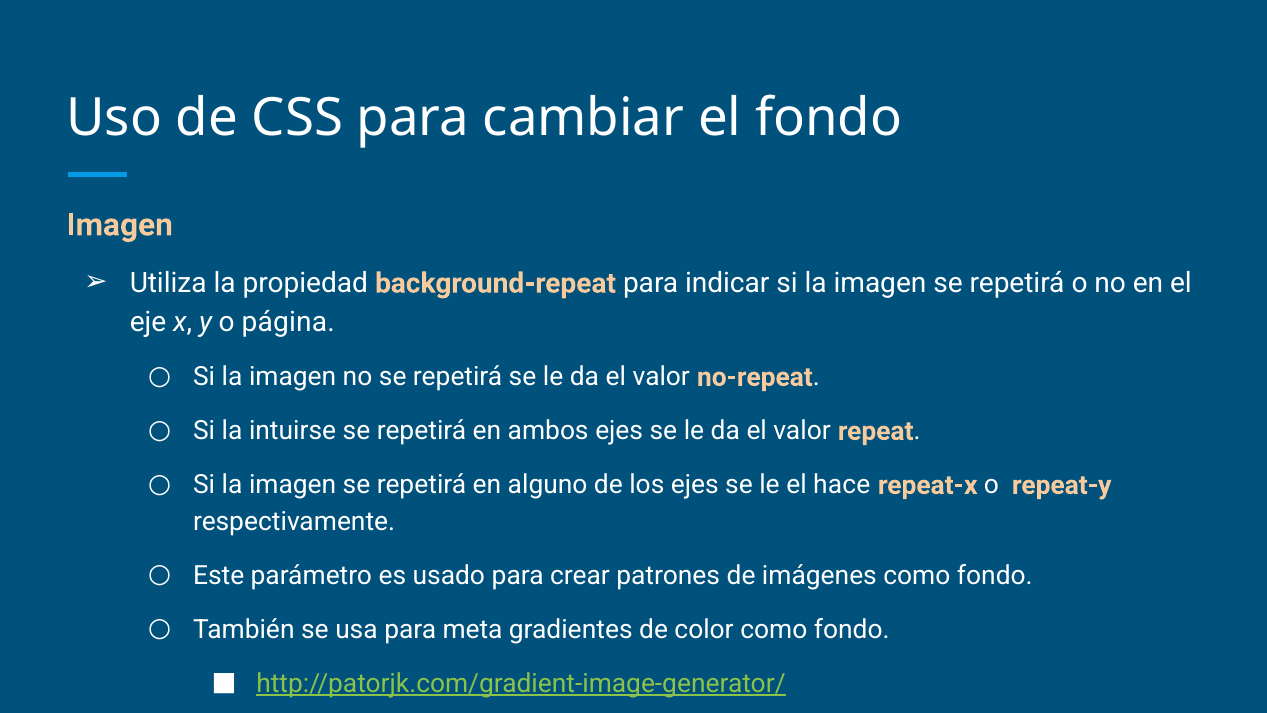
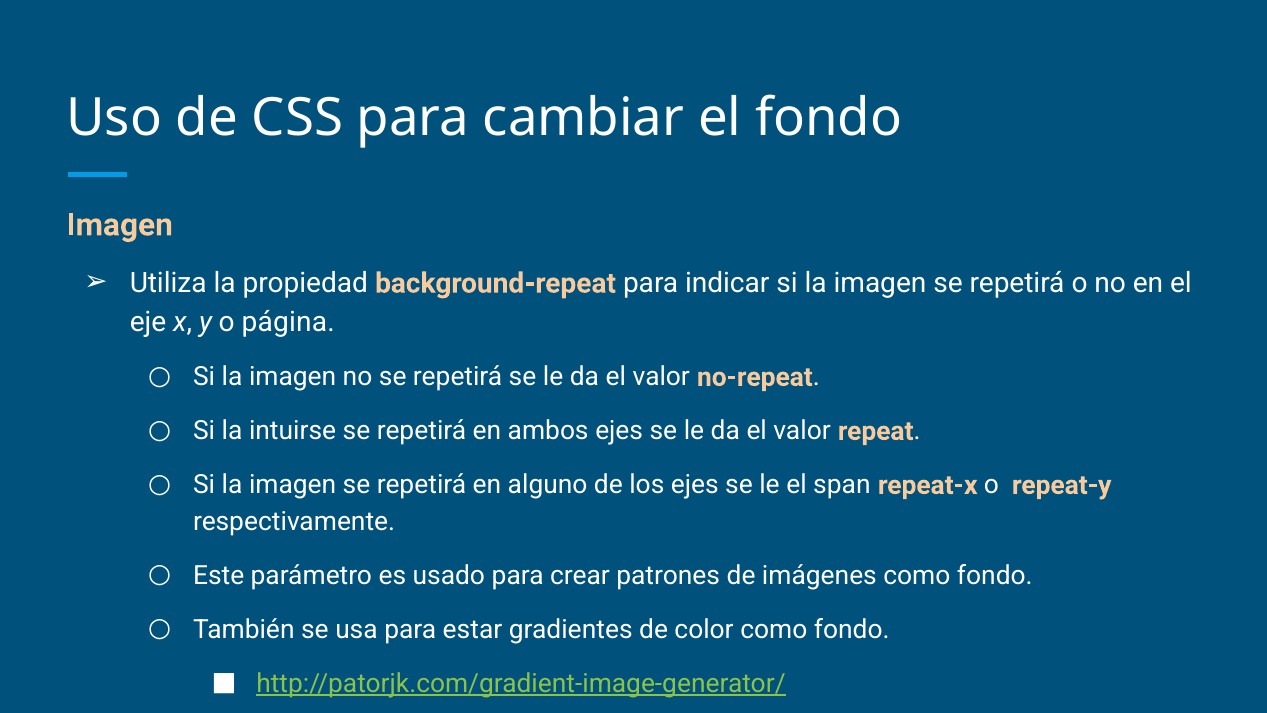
hace: hace -> span (842, 485)
meta: meta -> estar (473, 629)
